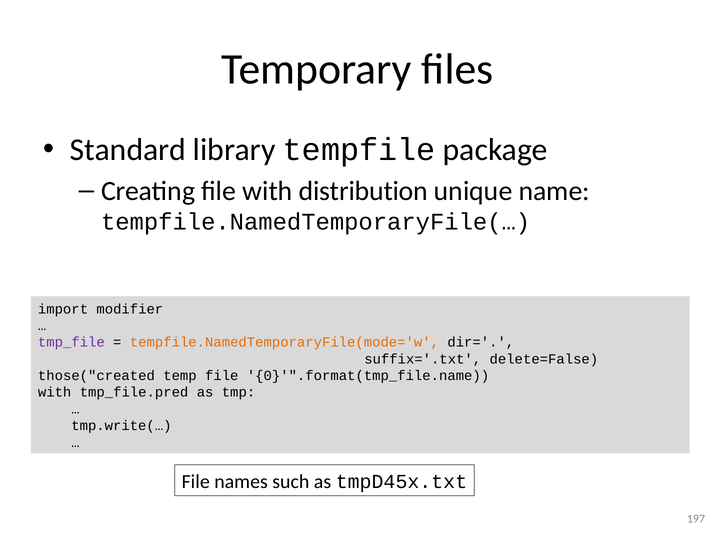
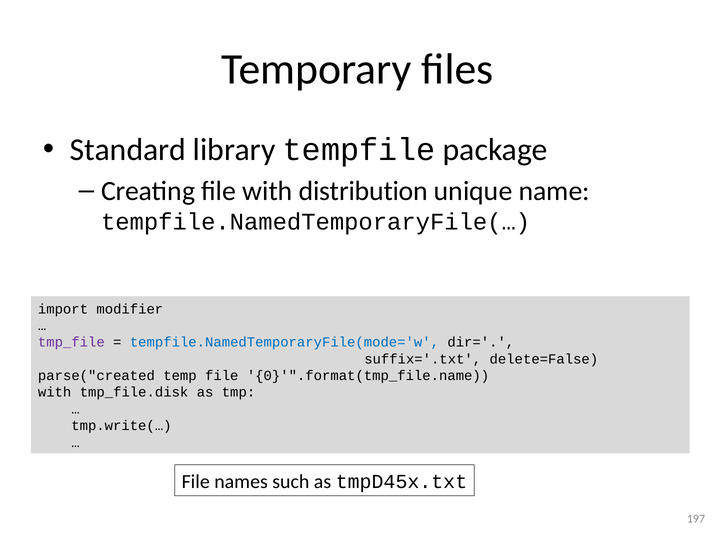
tempfile.NamedTemporaryFile(mode='w colour: orange -> blue (284, 342)
those("created: those("created -> parse("created (96, 376)
tmp_file.pred: tmp_file.pred -> tmp_file.disk (134, 393)
